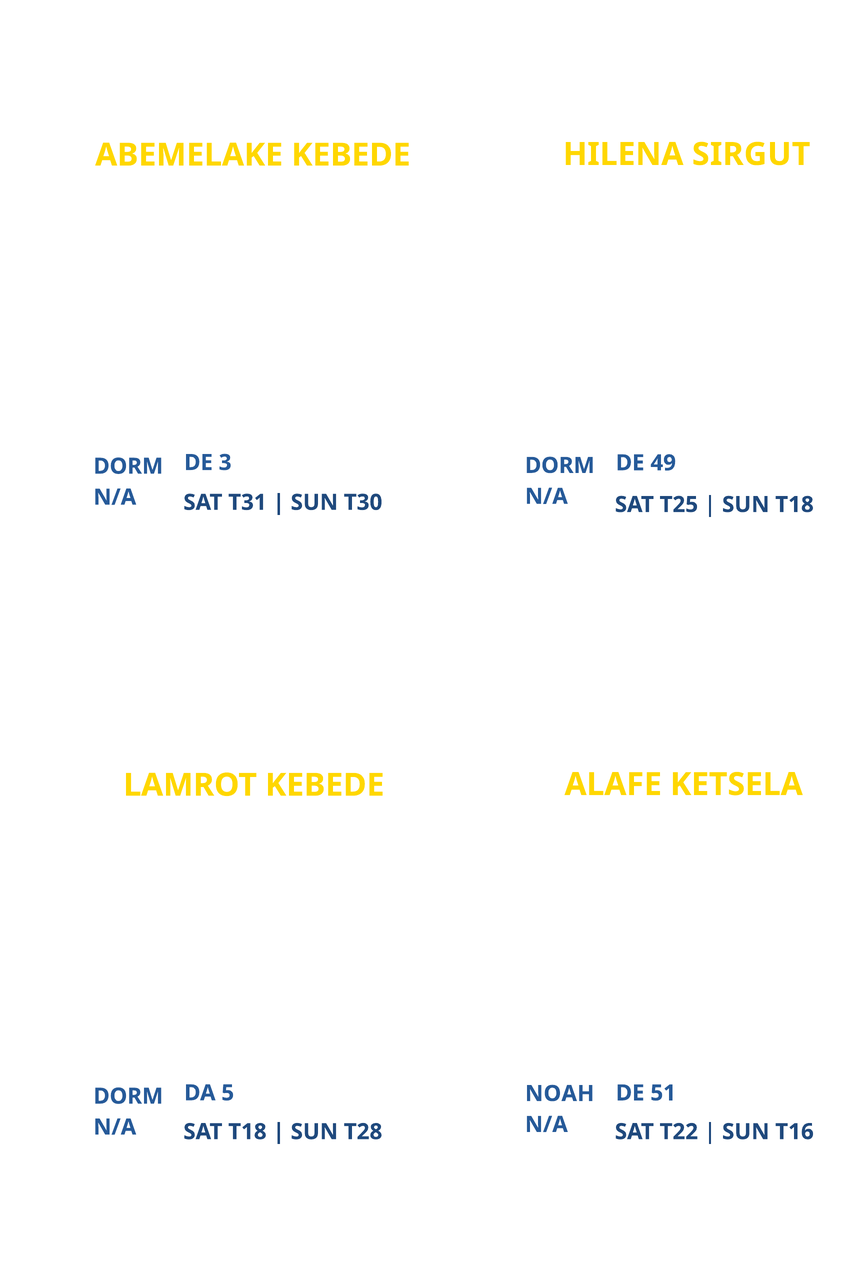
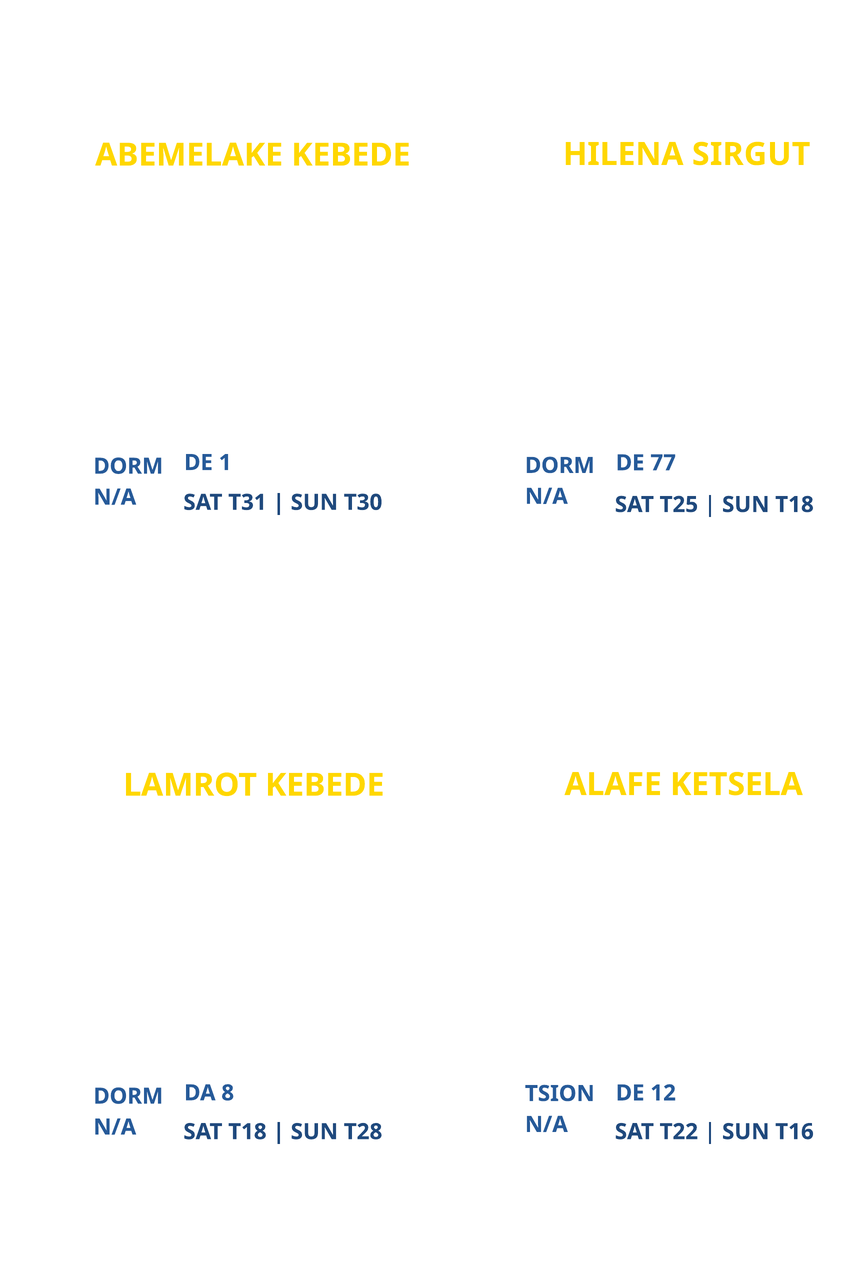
3: 3 -> 1 (225, 463)
49: 49 -> 77 (663, 463)
5: 5 -> 8 (228, 1093)
51: 51 -> 12 (663, 1093)
NOAH: NOAH -> TSION (560, 1094)
